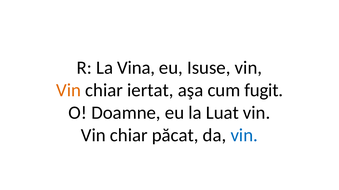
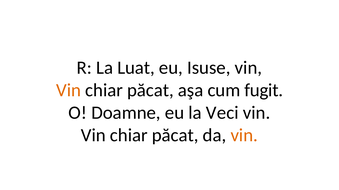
Vina: Vina -> Luat (136, 68)
iertat: iertat -> păcat (150, 90)
Luat: Luat -> Veci (222, 113)
vin colour: blue -> orange (244, 136)
